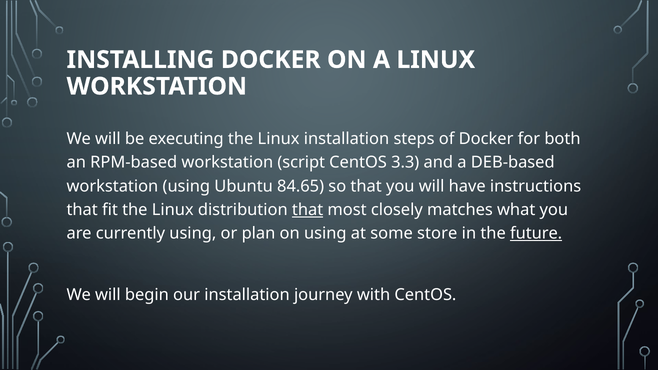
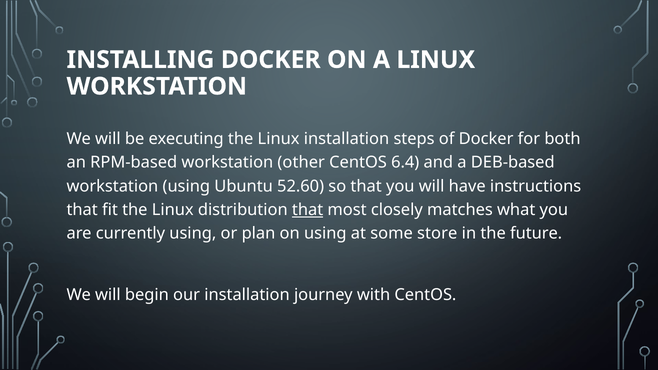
script: script -> other (301, 163)
3.3: 3.3 -> 6.4 (405, 163)
84.65: 84.65 -> 52.60 (301, 186)
future underline: present -> none (536, 234)
